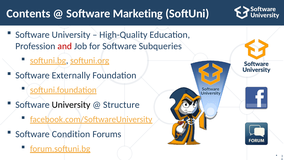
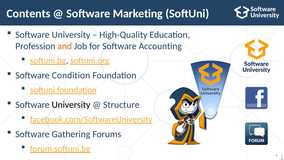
and colour: red -> orange (65, 46)
Subqueries: Subqueries -> Accounting (160, 46)
Externally: Externally -> Condition (71, 75)
Condition: Condition -> Gathering (71, 134)
